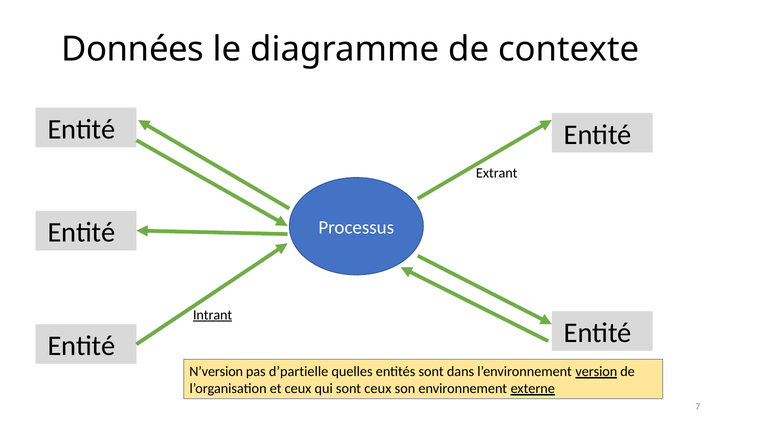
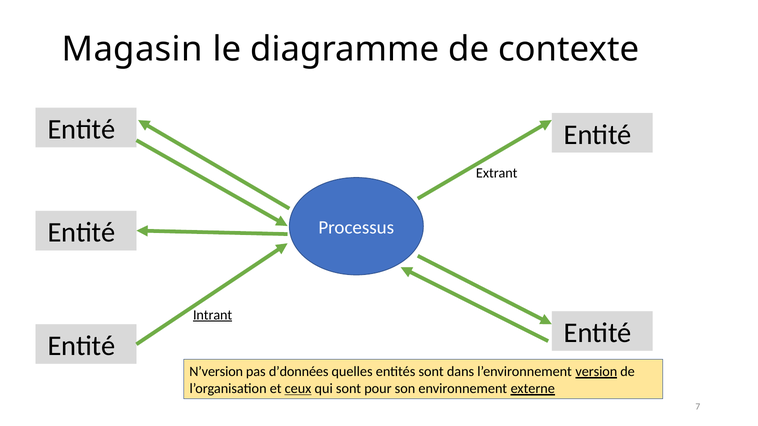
Données: Données -> Magasin (132, 49)
d’partielle: d’partielle -> d’données (299, 372)
ceux underline: none -> present (298, 389)
sont ceux: ceux -> pour (378, 389)
